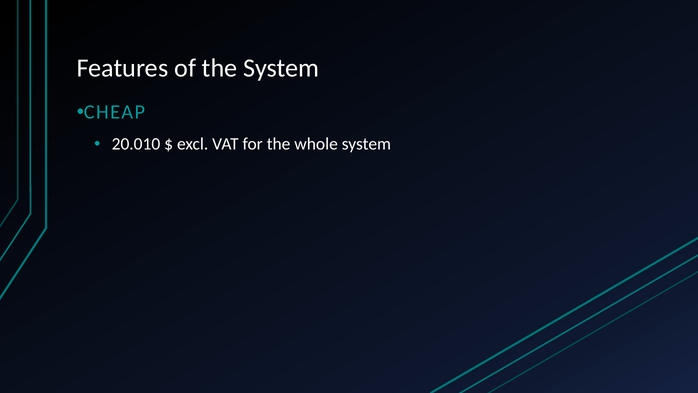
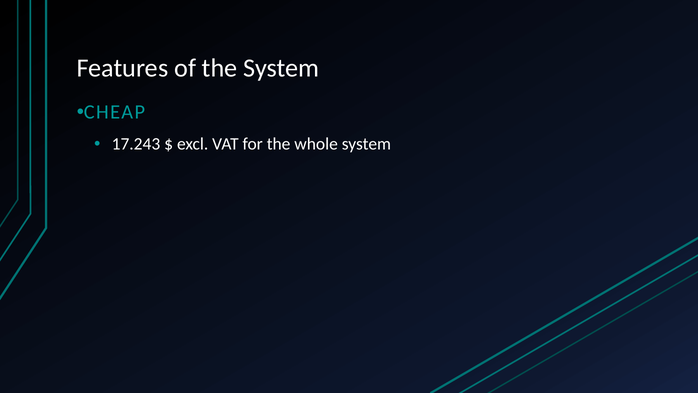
20.010: 20.010 -> 17.243 (136, 144)
